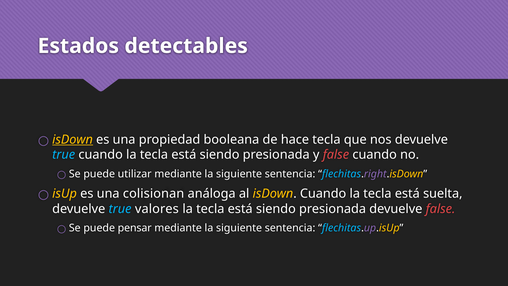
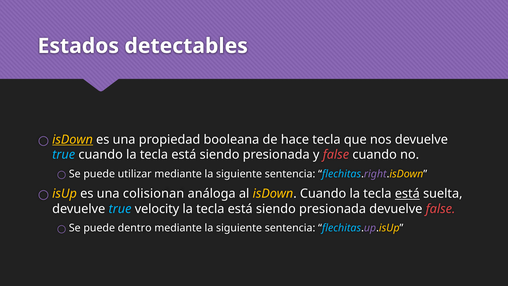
está underline: none -> present (407, 194)
valores: valores -> velocity (157, 209)
pensar: pensar -> dentro (135, 228)
